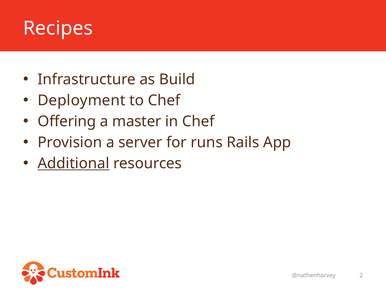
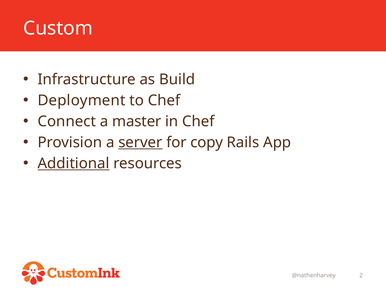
Recipes: Recipes -> Custom (58, 28)
Offering: Offering -> Connect (67, 122)
server underline: none -> present (140, 143)
runs: runs -> copy (207, 143)
